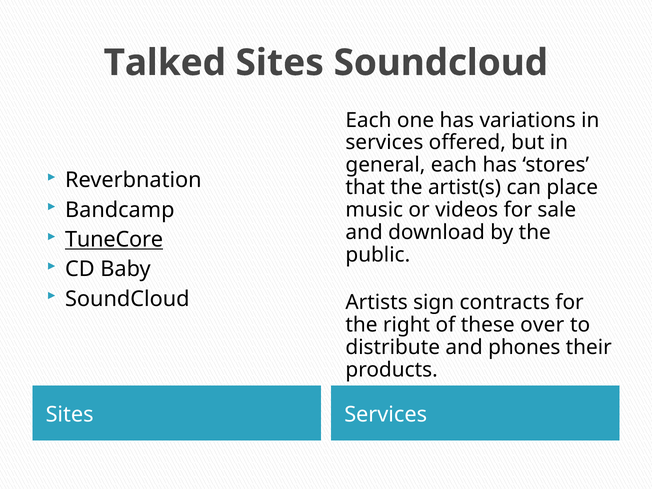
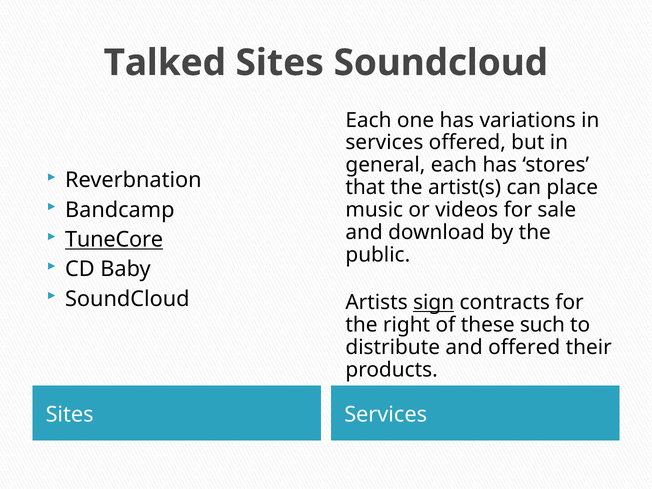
sign underline: none -> present (434, 303)
over: over -> such (542, 325)
and phones: phones -> offered (524, 347)
